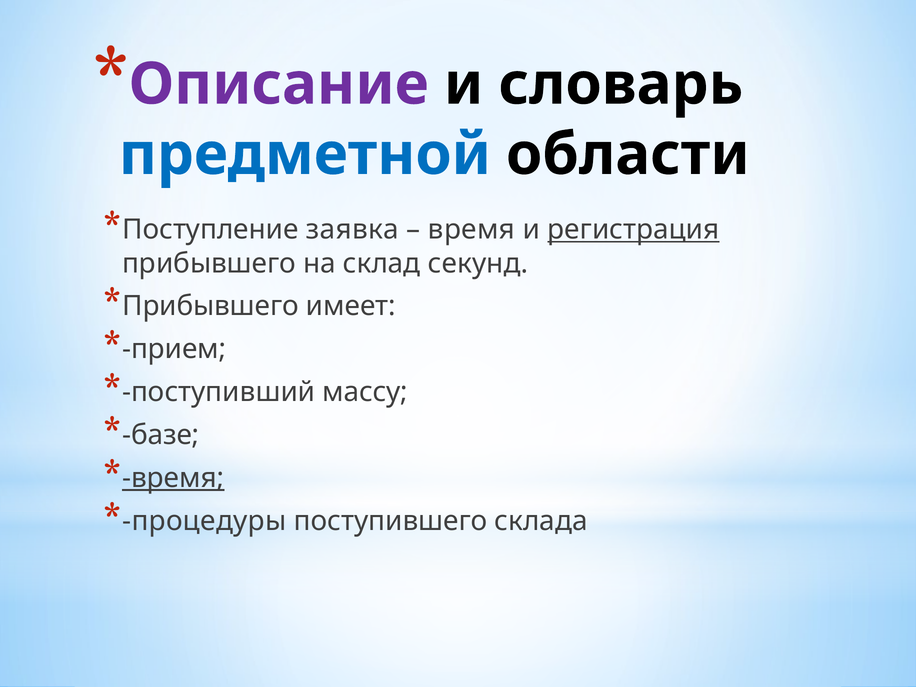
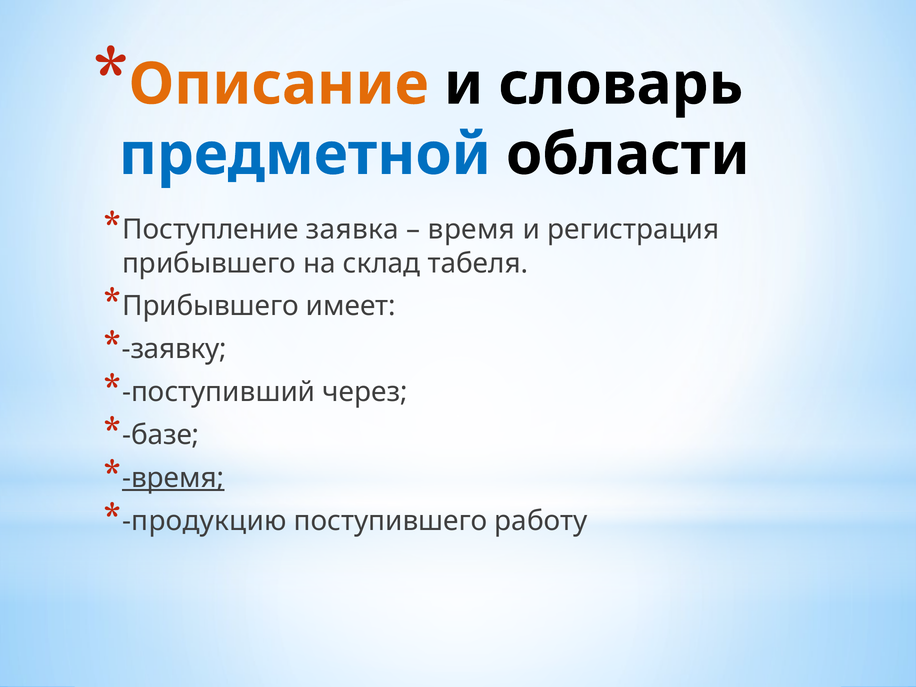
Описание colour: purple -> orange (279, 84)
регистрация underline: present -> none (633, 230)
секунд: секунд -> табеля (478, 263)
прием: прием -> заявку (174, 349)
массу: массу -> через (365, 392)
процедуры: процедуры -> продукцию (204, 521)
склада: склада -> работу (541, 521)
